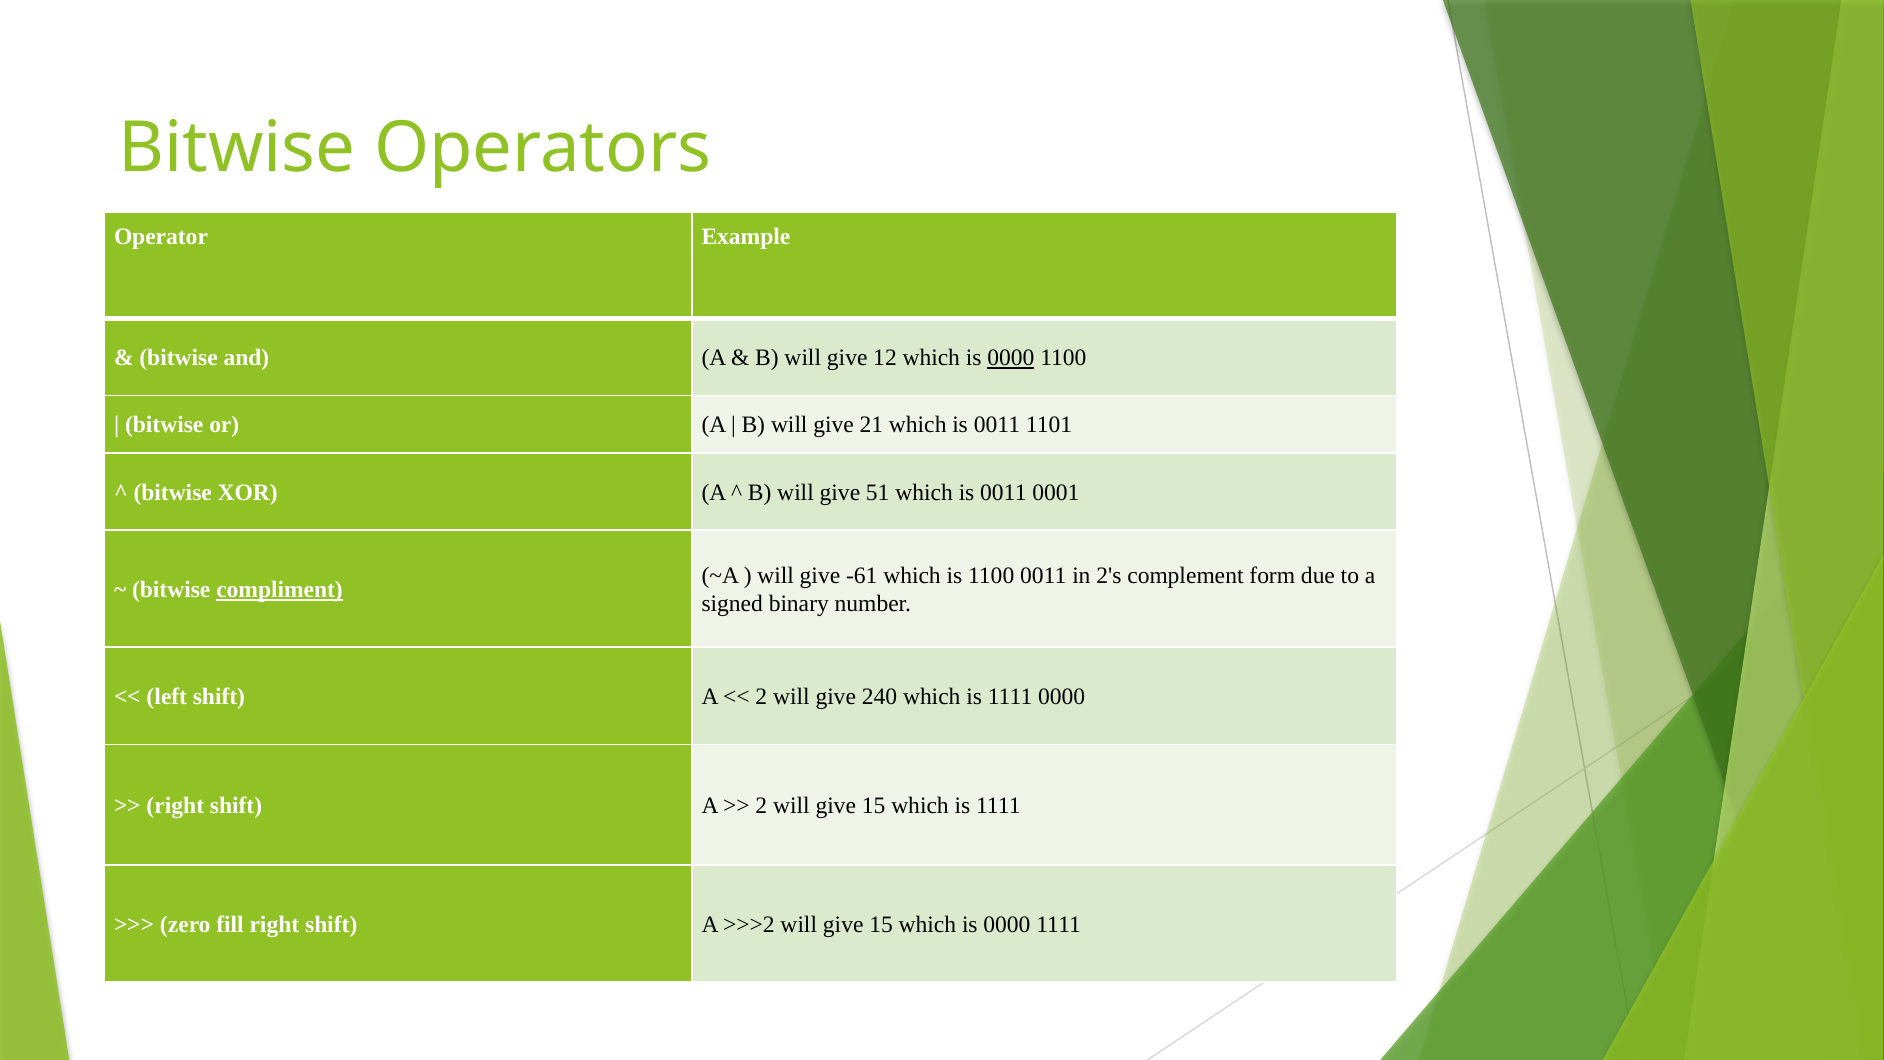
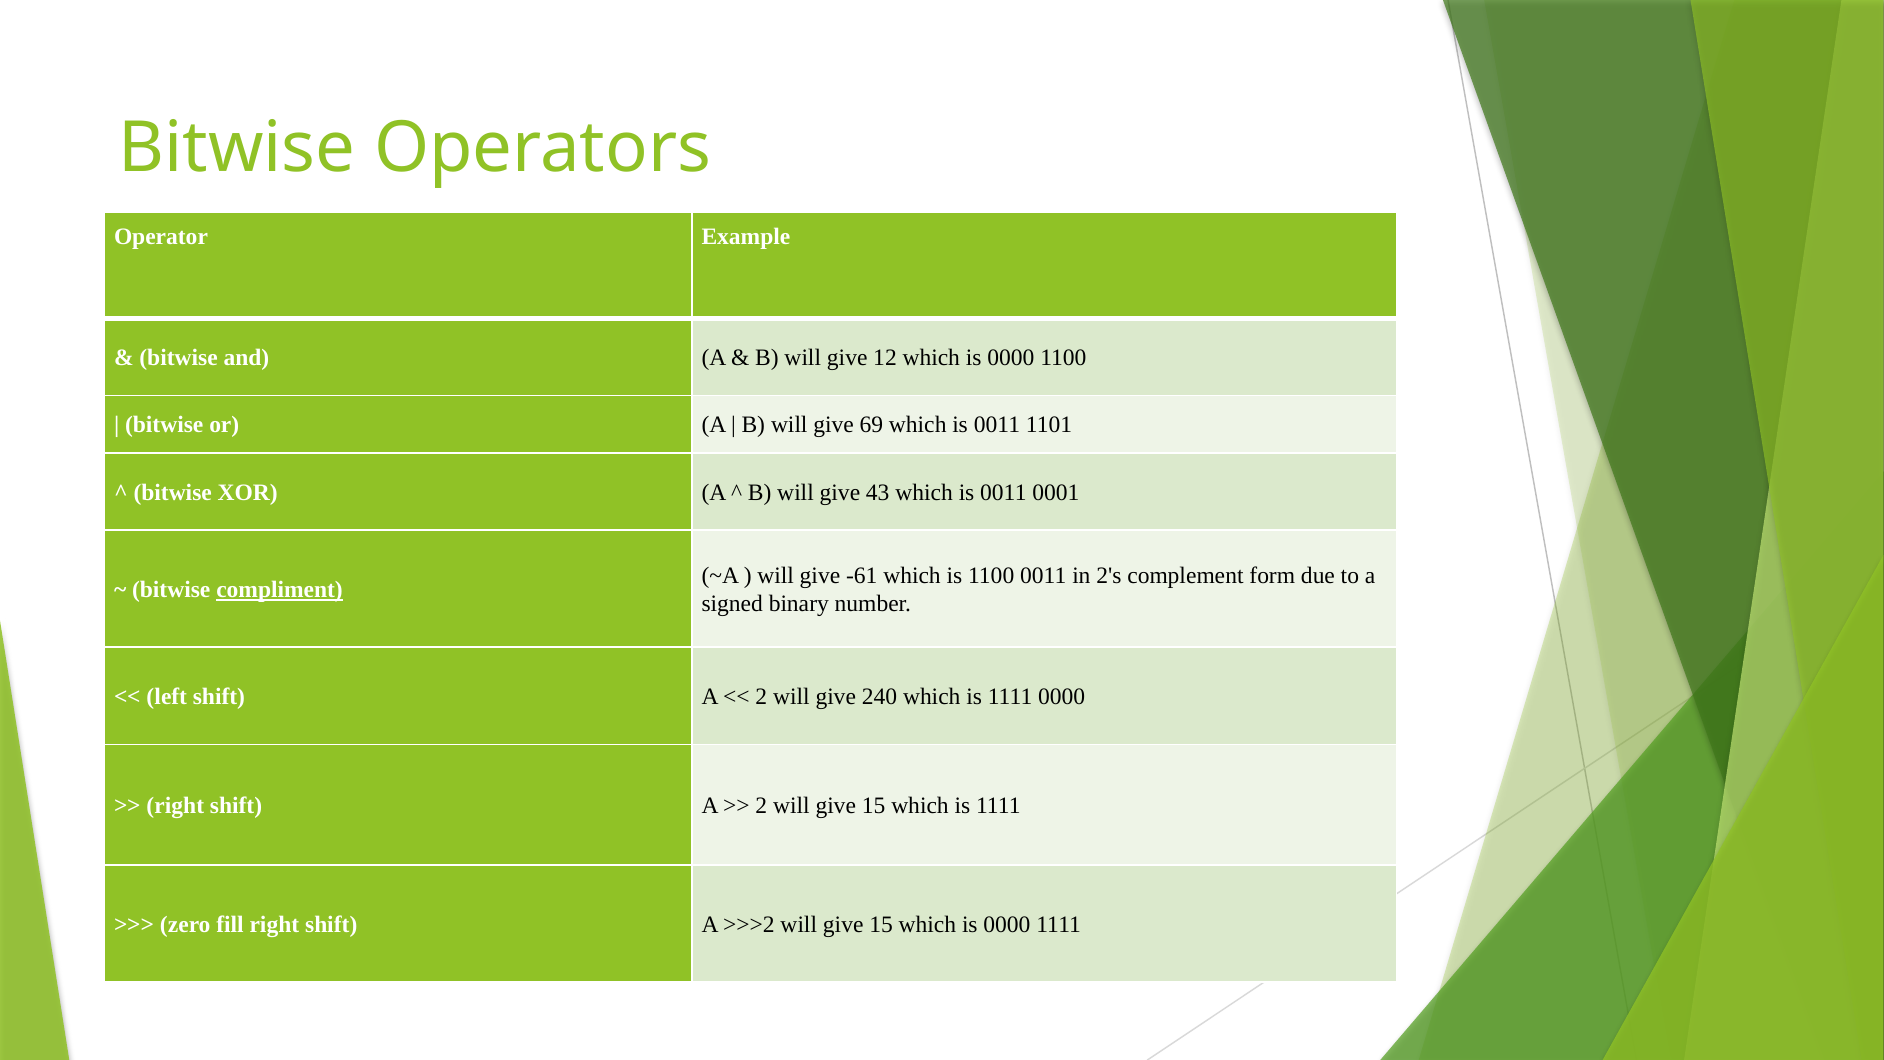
0000 underline: present -> none (1011, 358)
21: 21 -> 69 (871, 425)
51: 51 -> 43 (878, 492)
